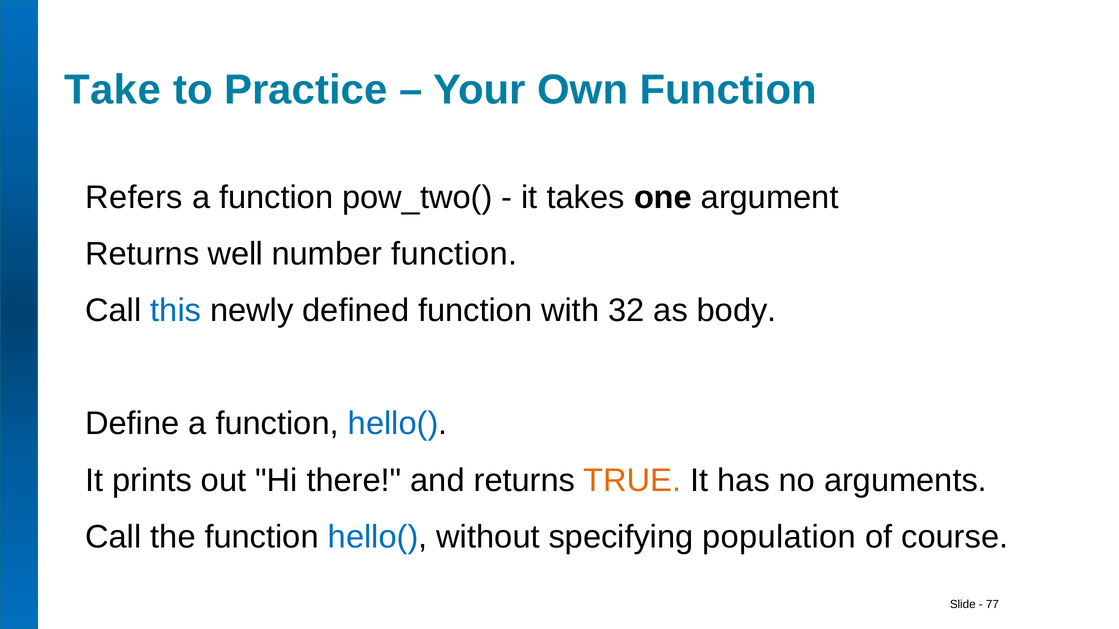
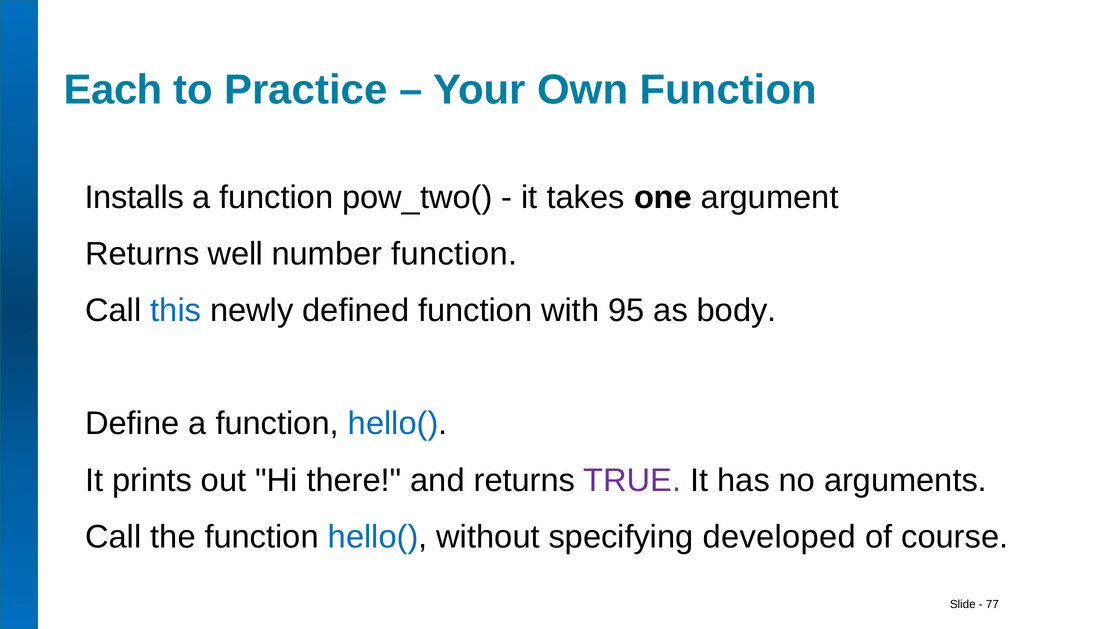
Take: Take -> Each (113, 90)
Refers: Refers -> Installs (134, 198)
32: 32 -> 95 (626, 311)
TRUE colour: orange -> purple (632, 481)
population: population -> developed (779, 537)
